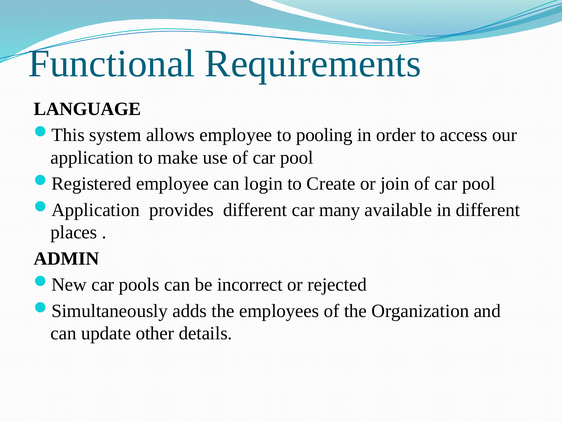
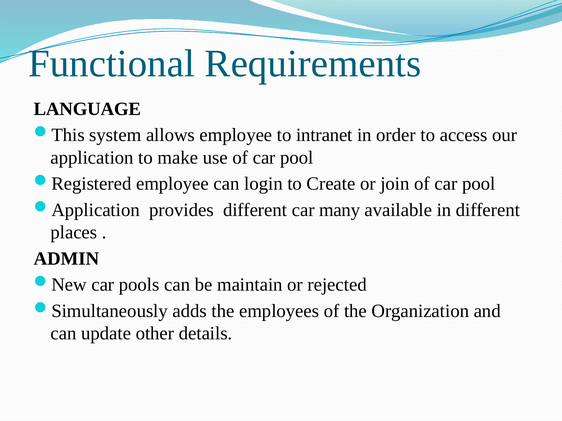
pooling: pooling -> intranet (324, 135)
incorrect: incorrect -> maintain (250, 285)
